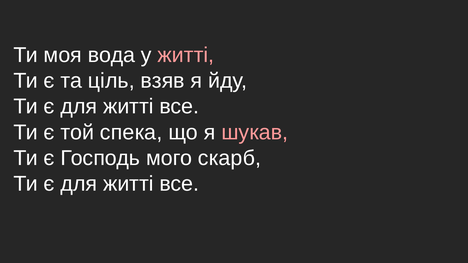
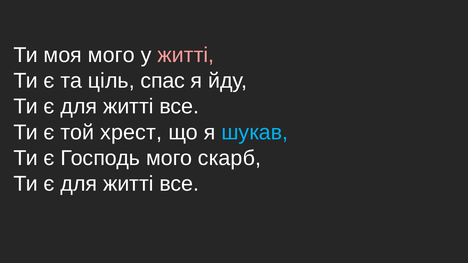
моя вода: вода -> мого (111, 55)
взяв: взяв -> спас (163, 81)
спека: спека -> хрест (131, 132)
шукав colour: pink -> light blue (255, 132)
